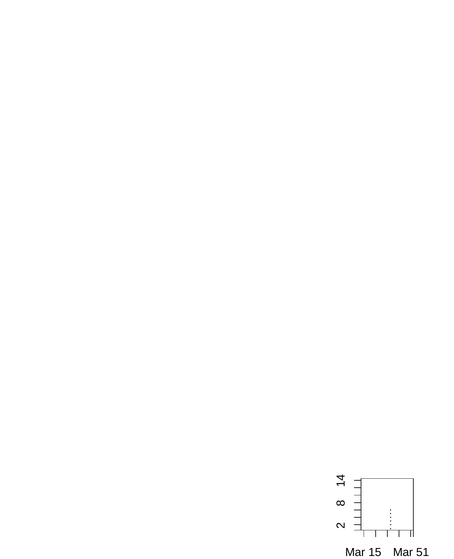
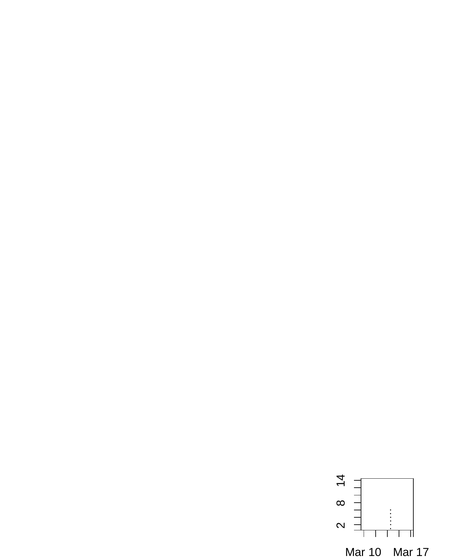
15: 15 -> 10 (375, 552)
51: 51 -> 17 (423, 552)
